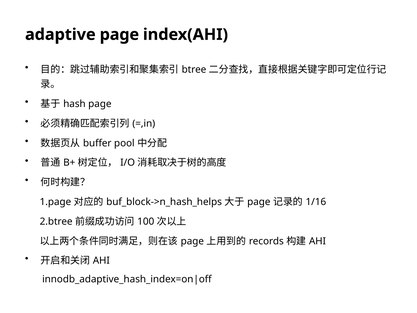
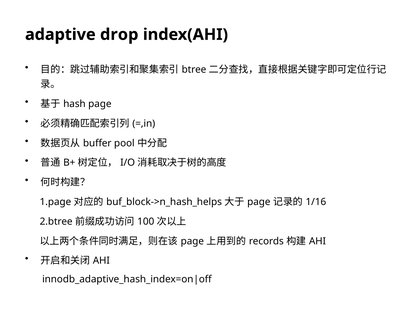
adaptive page: page -> drop (119, 35)
